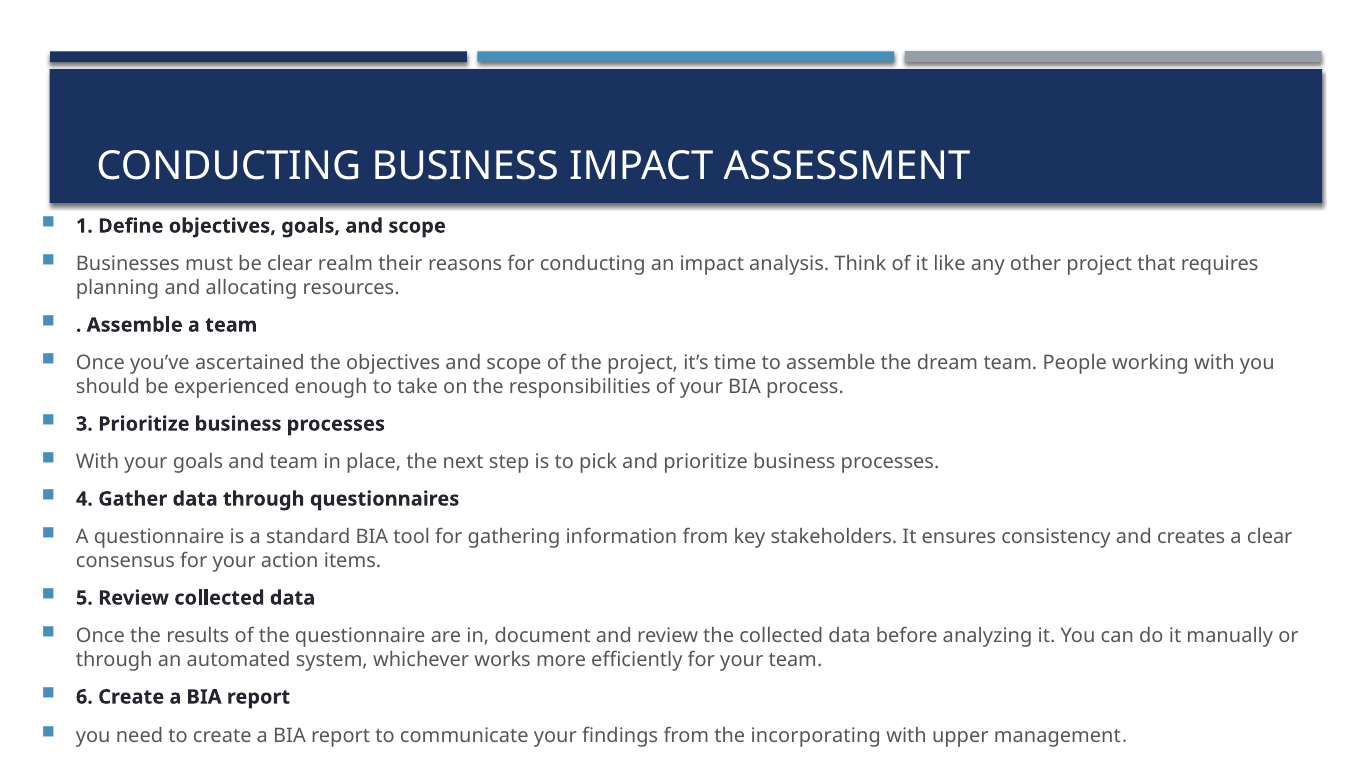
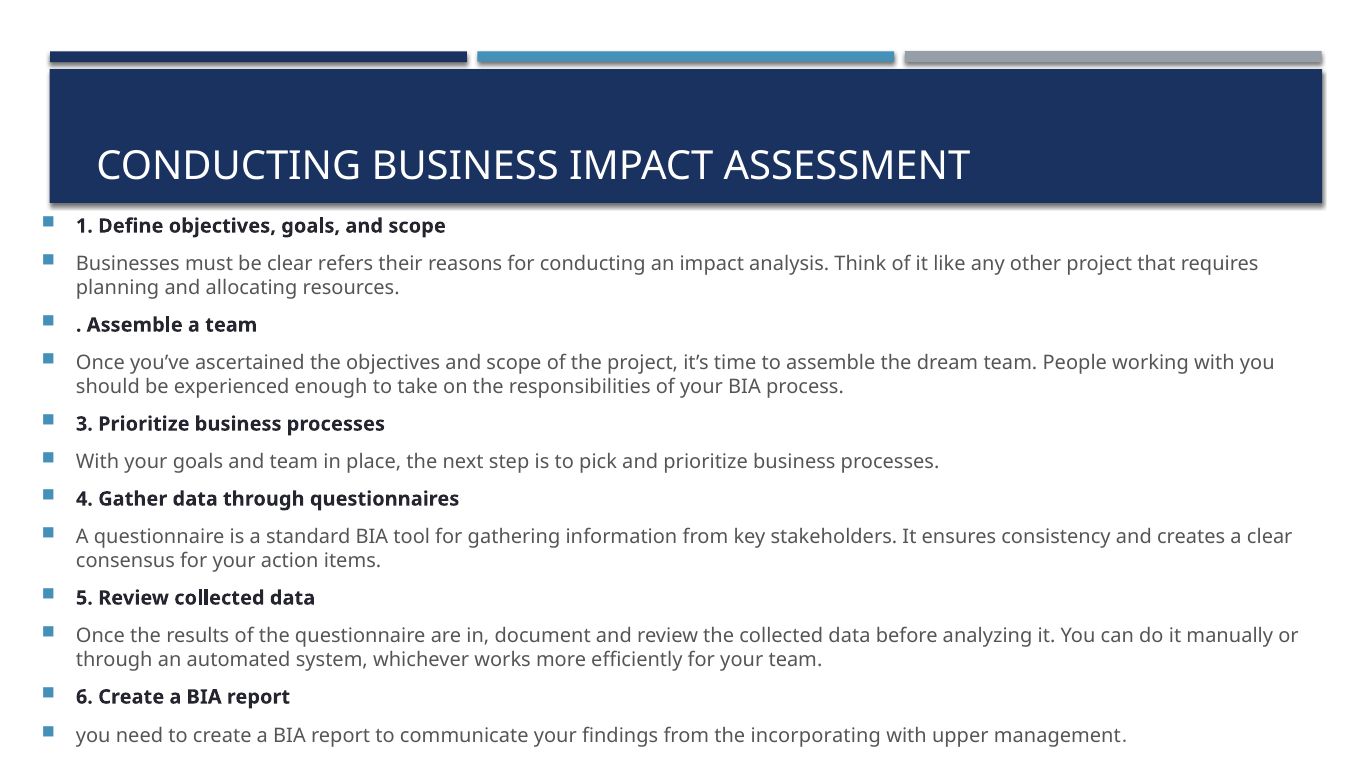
realm: realm -> refers (346, 263)
